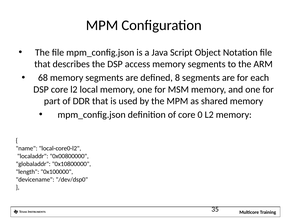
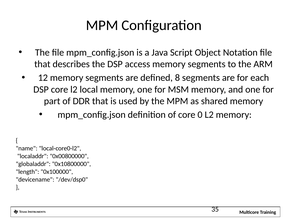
68: 68 -> 12 (43, 77)
